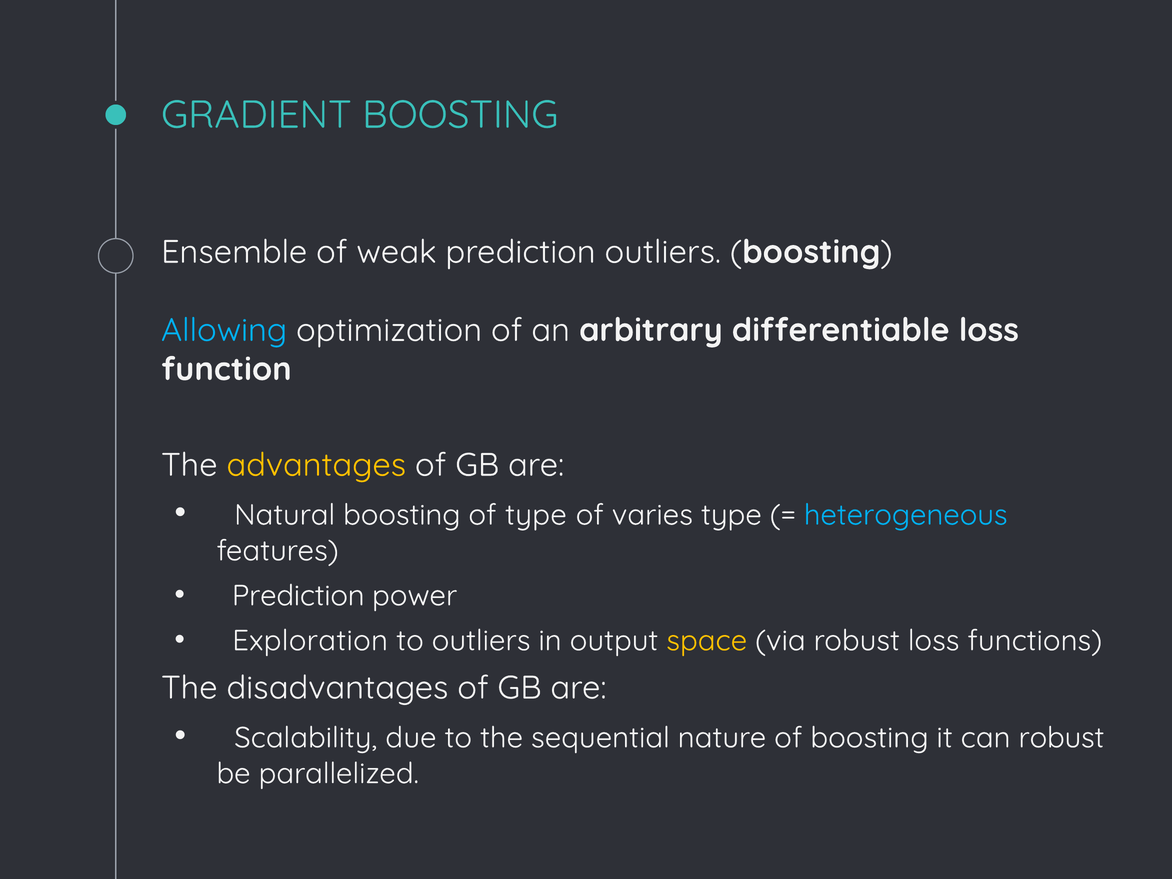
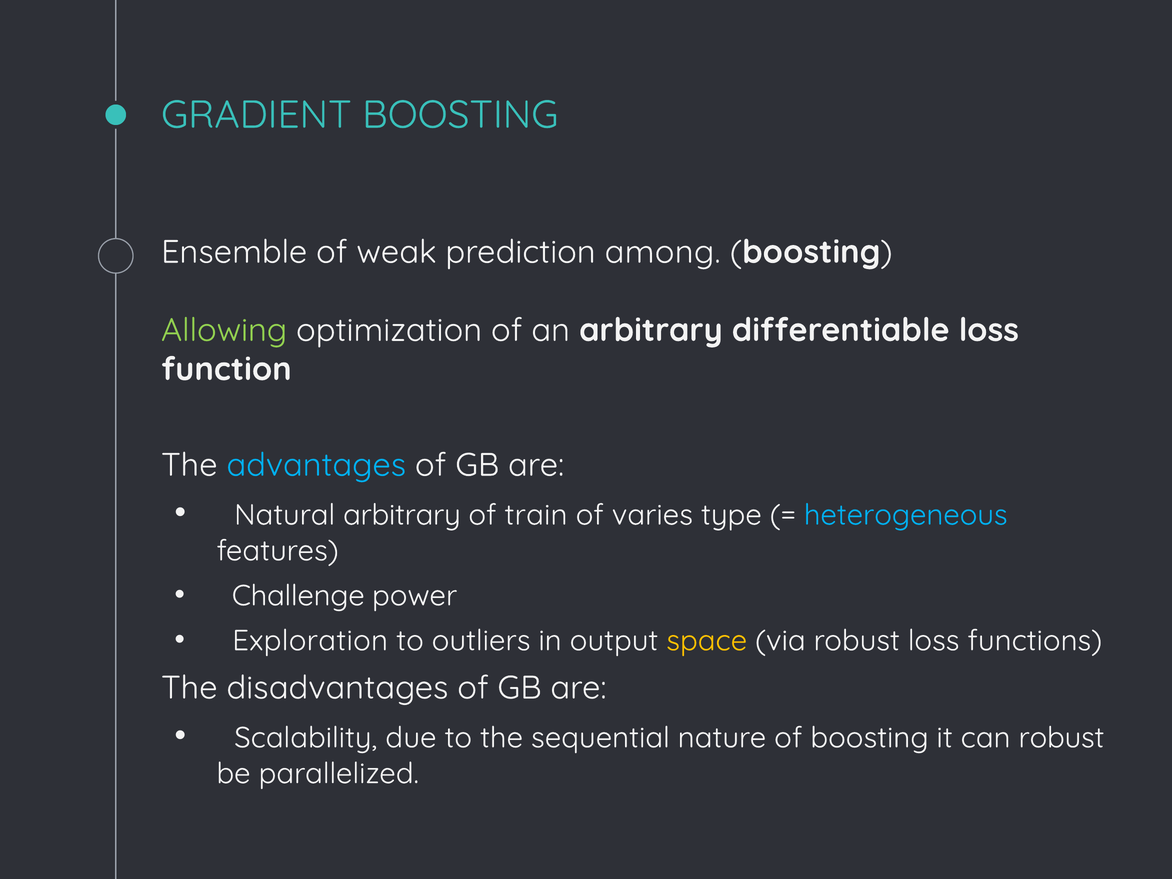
prediction outliers: outliers -> among (663, 252)
Allowing colour: light blue -> light green (224, 330)
advantages colour: yellow -> light blue (316, 465)
Natural boosting: boosting -> arbitrary (402, 515)
of type: type -> train (536, 515)
Prediction: Prediction -> Challenge (298, 596)
